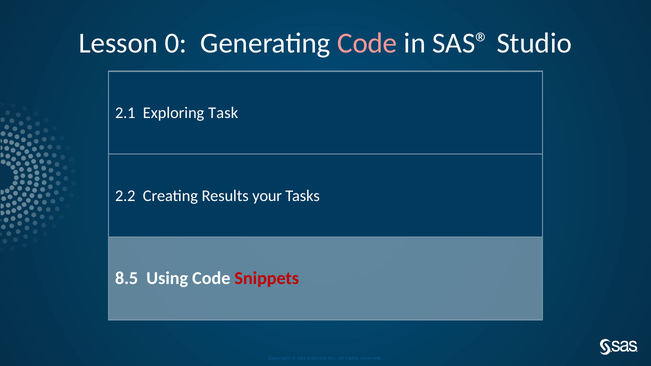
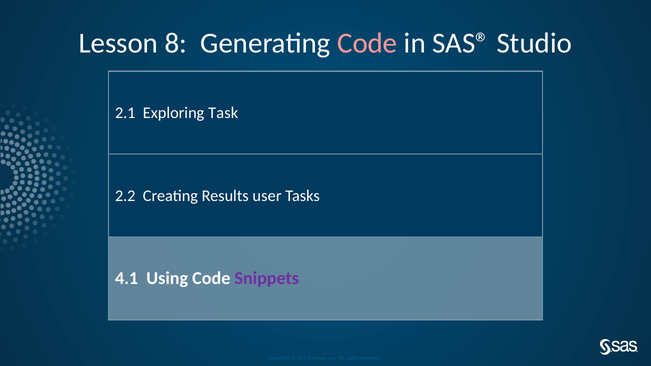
0: 0 -> 8 (176, 43)
your: your -> user (267, 196)
8.5: 8.5 -> 4.1 (127, 279)
Snippets colour: red -> purple (267, 279)
